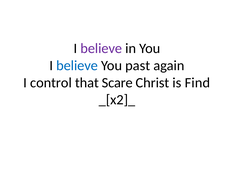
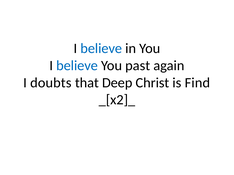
believe colour: purple -> blue (101, 49)
control: control -> doubts (51, 83)
Scare: Scare -> Deep (117, 83)
